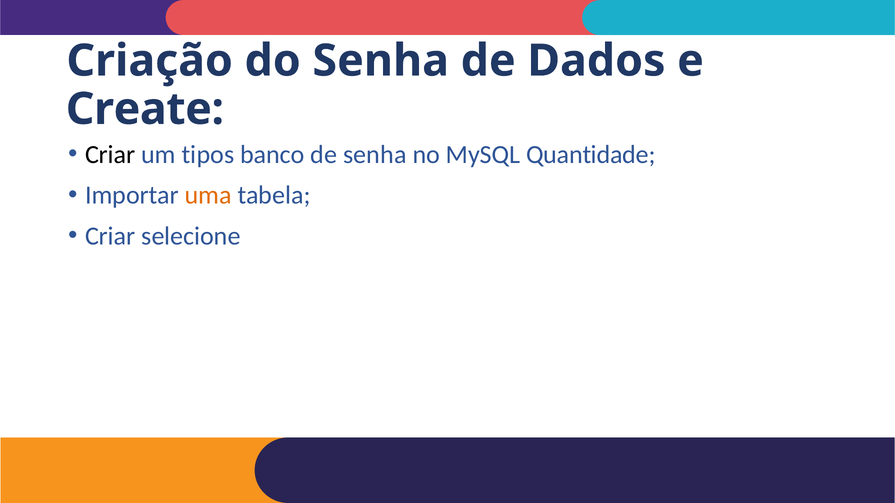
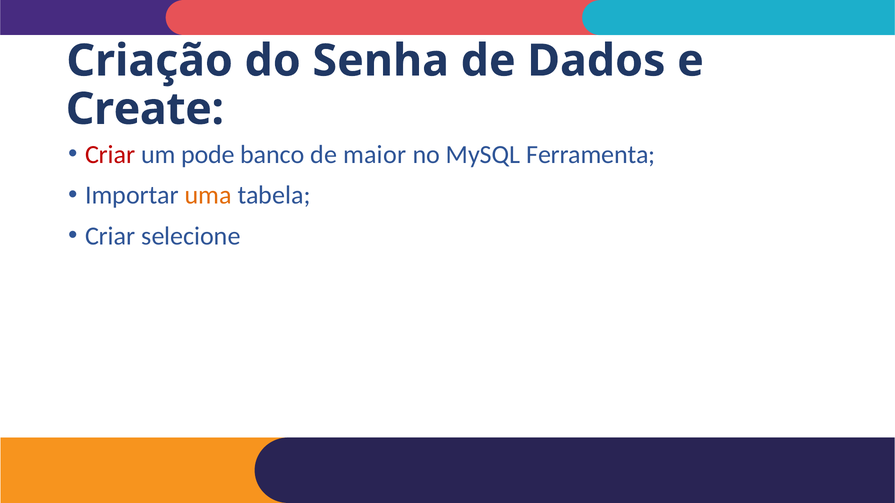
Criar colour: black -> red (110, 155)
tipos: tipos -> pode (208, 155)
de senha: senha -> maior (375, 155)
Quantidade: Quantidade -> Ferramenta (591, 155)
